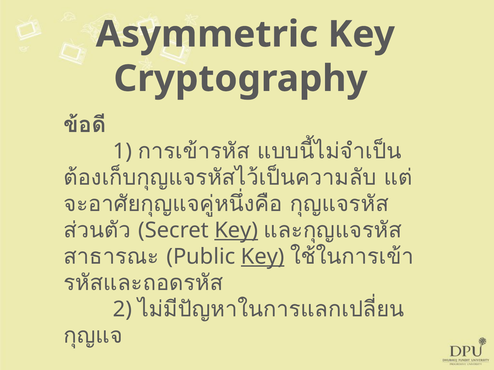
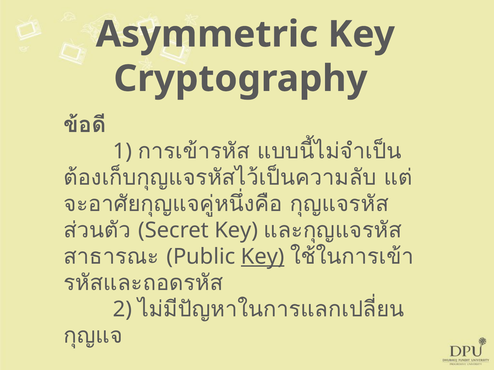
Key underline: present -> none (236, 231)
